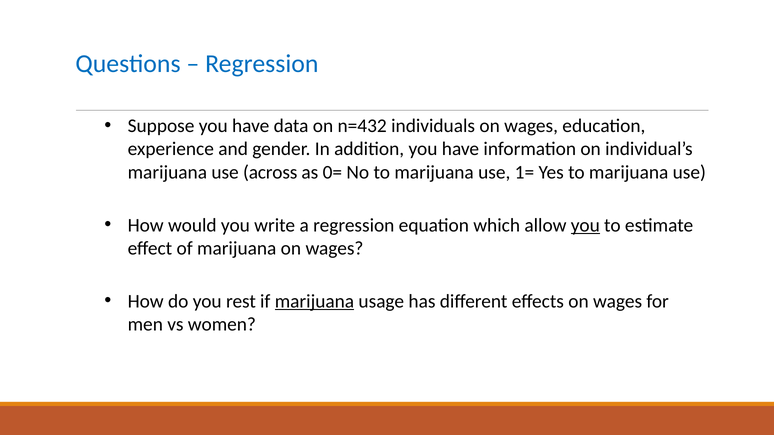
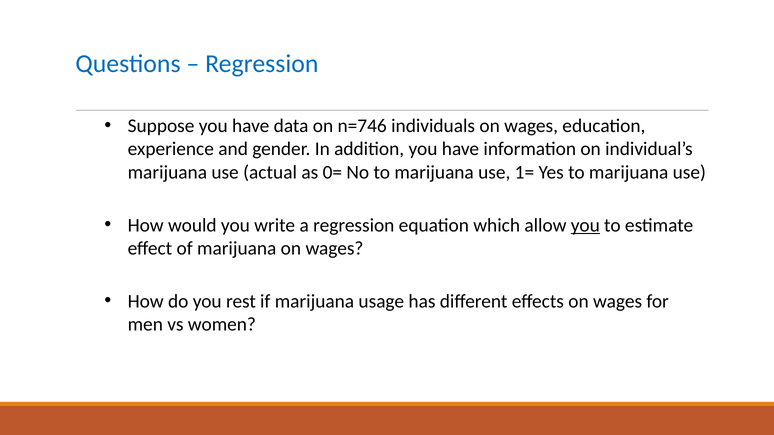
n=432: n=432 -> n=746 (362, 126)
across: across -> actual (270, 172)
marijuana underline: present -> none (314, 301)
